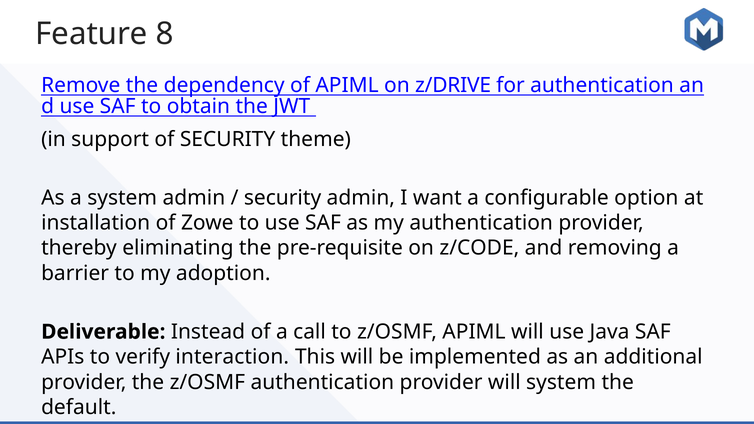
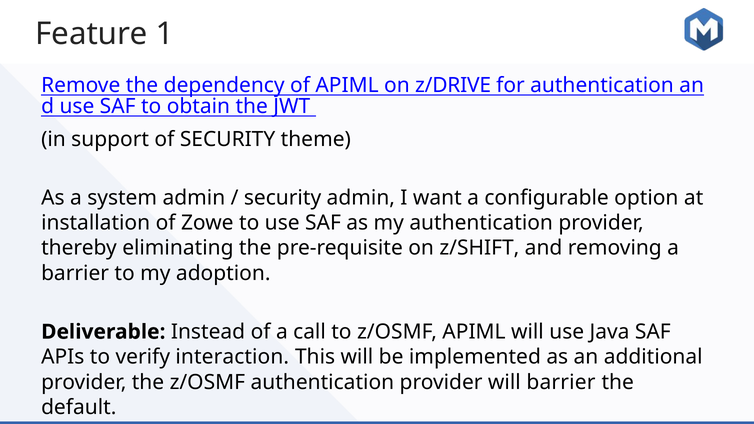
8: 8 -> 1 (165, 34)
z/CODE: z/CODE -> z/SHIFT (479, 248)
will system: system -> barrier (561, 382)
